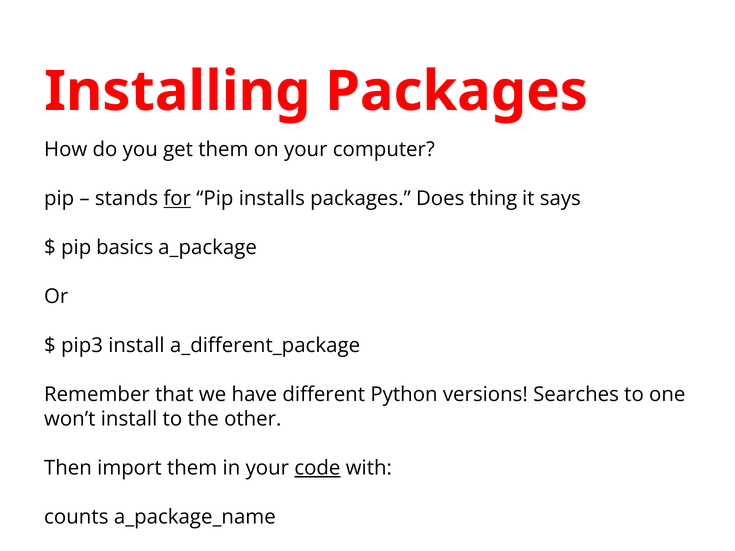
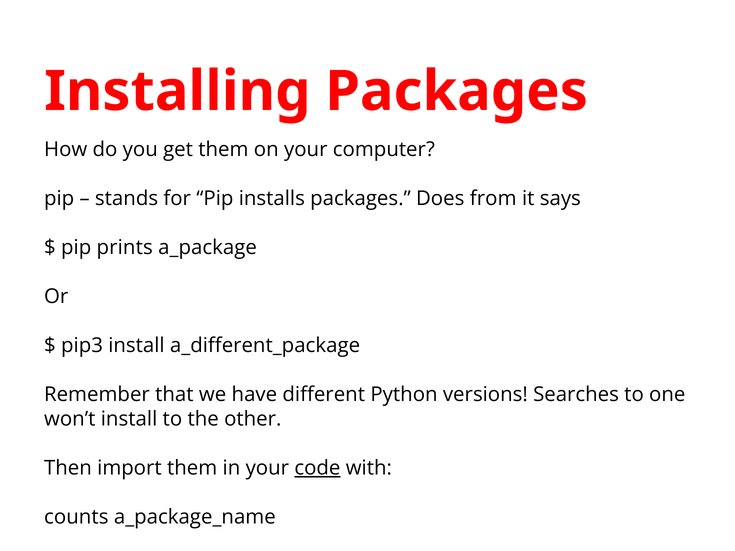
for underline: present -> none (177, 199)
thing: thing -> from (493, 199)
basics: basics -> prints (125, 248)
